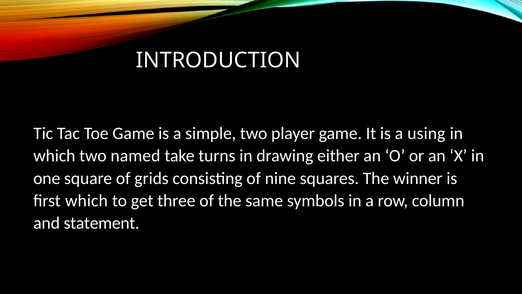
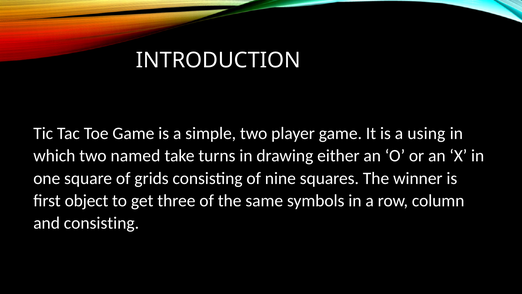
first which: which -> object (87, 200)
and statement: statement -> consisting (101, 223)
